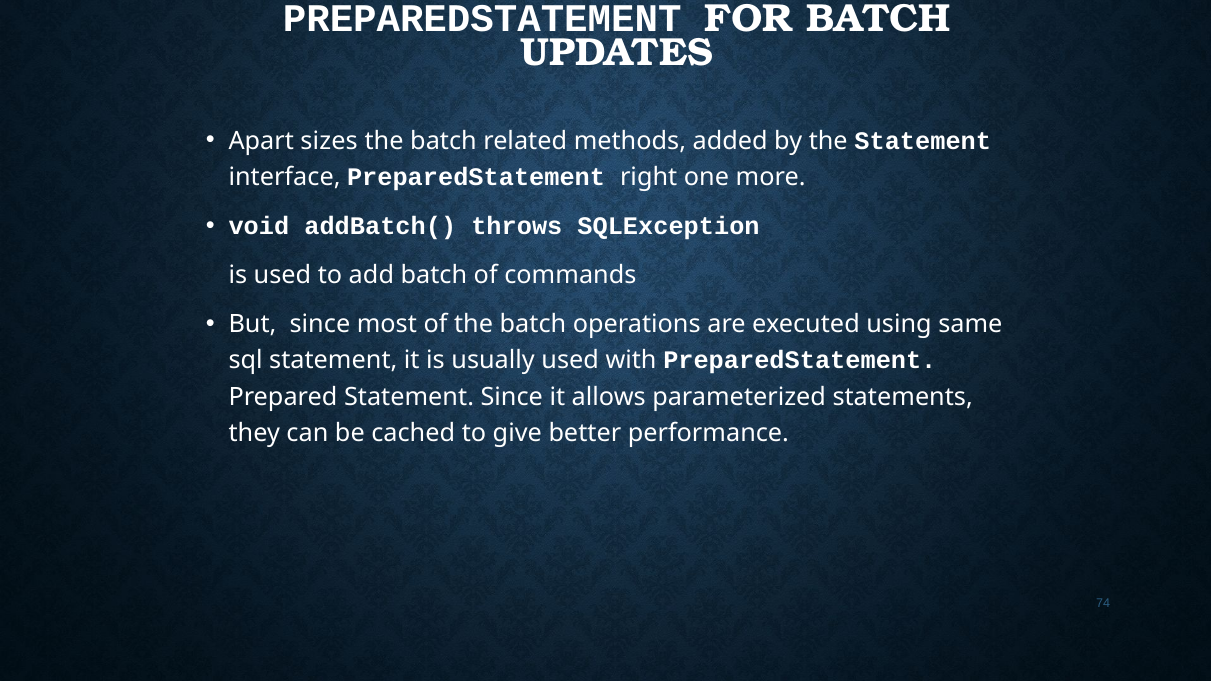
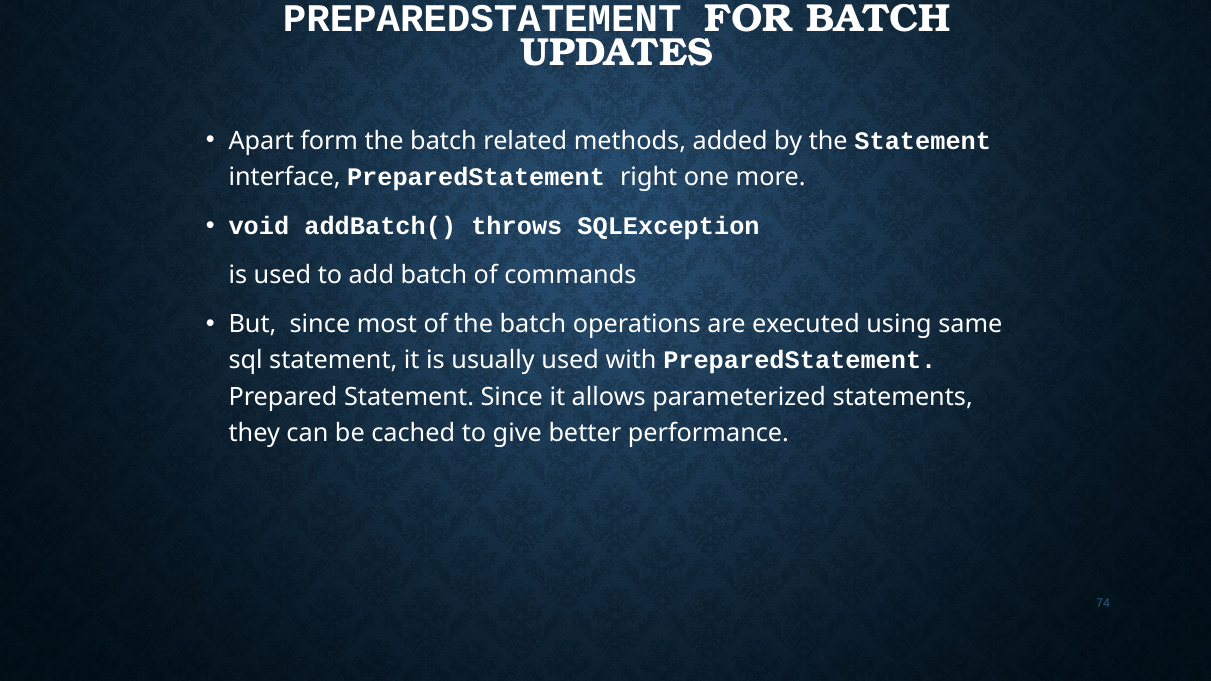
sizes: sizes -> form (329, 141)
